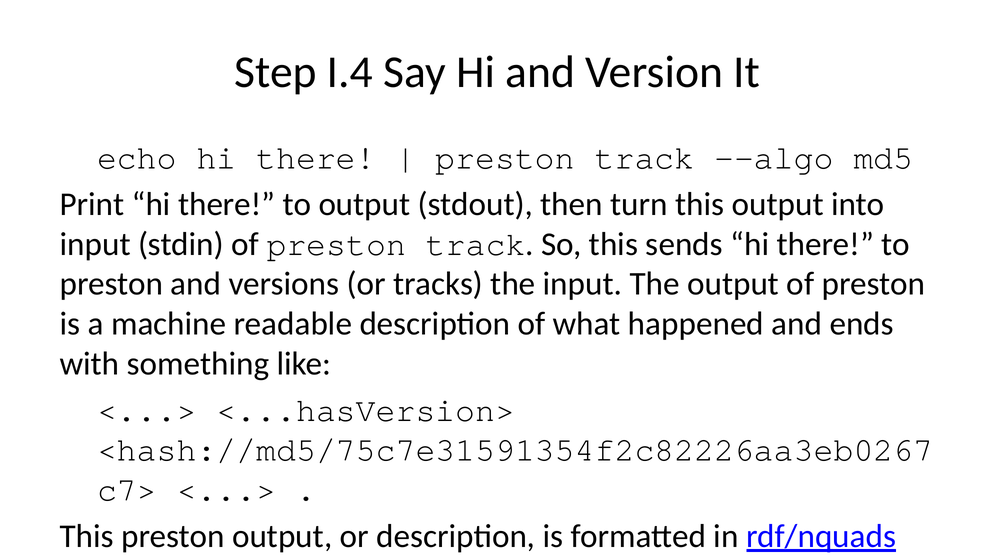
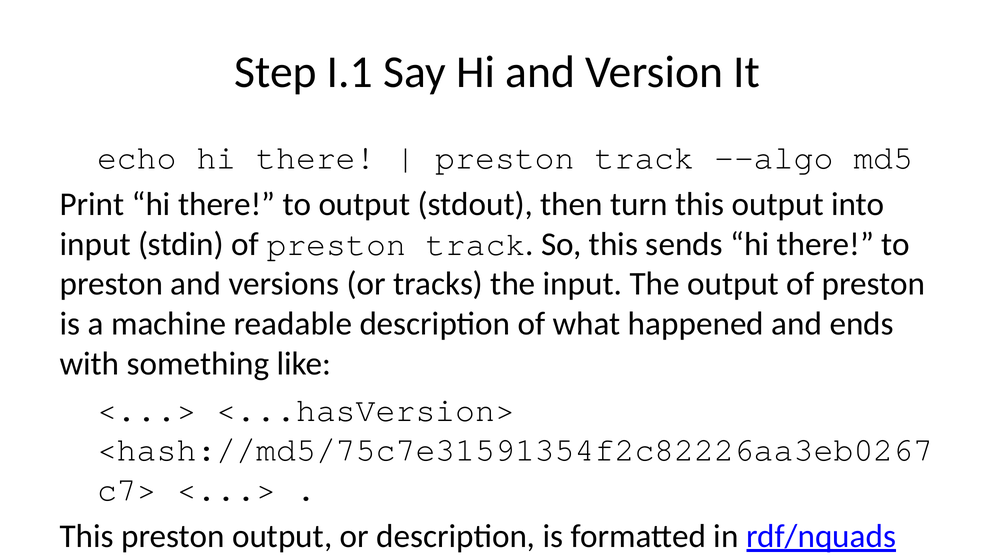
I.4: I.4 -> I.1 (350, 72)
